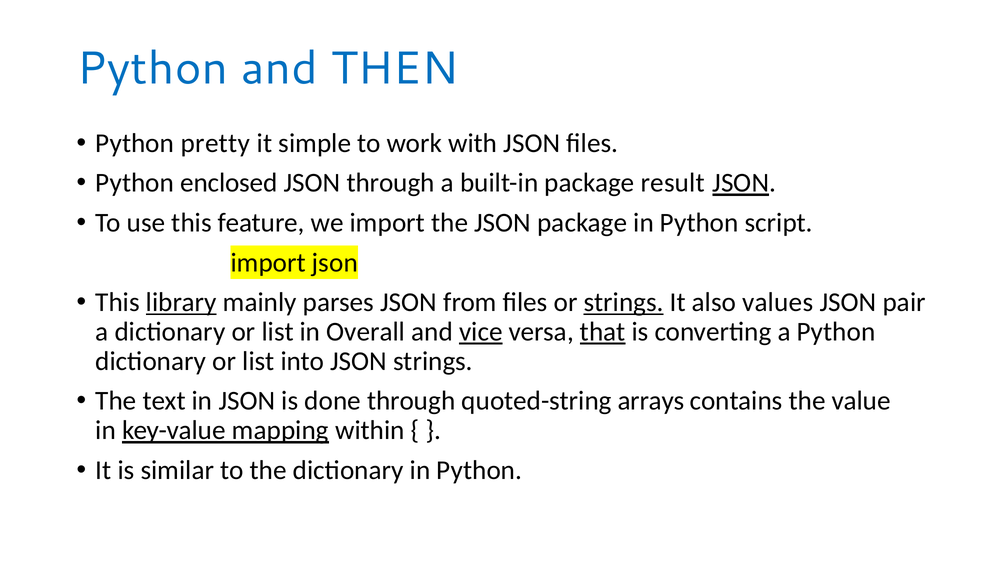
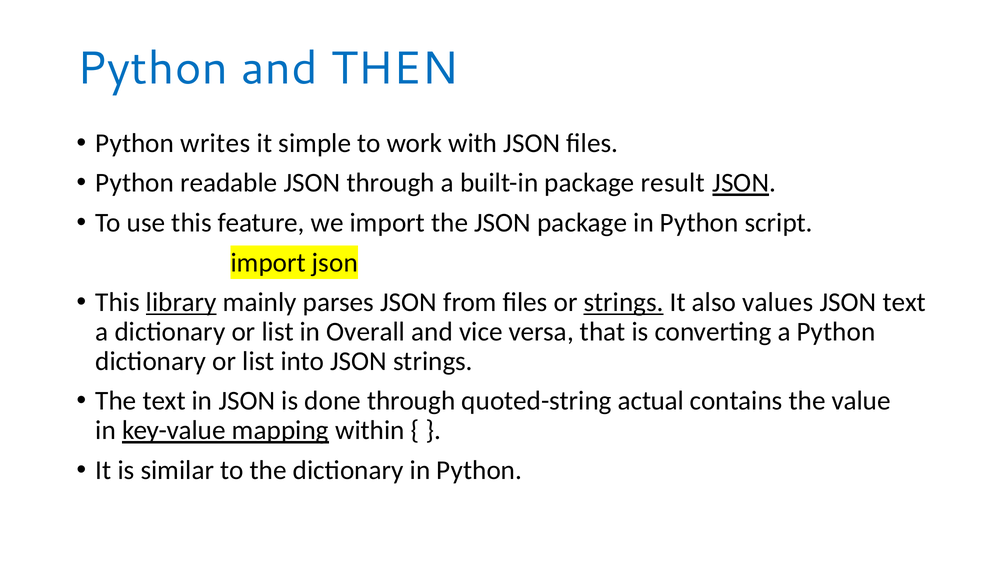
pretty: pretty -> writes (215, 143)
enclosed: enclosed -> readable (229, 183)
JSON pair: pair -> text (904, 303)
vice underline: present -> none (481, 332)
that underline: present -> none (603, 332)
arrays: arrays -> actual (651, 401)
